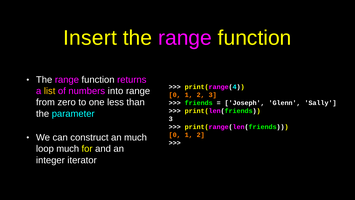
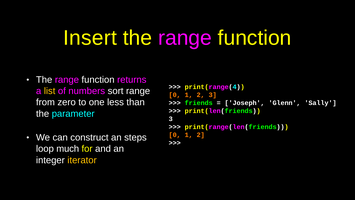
into: into -> sort (116, 91)
an much: much -> steps (135, 137)
iterator colour: white -> yellow (82, 160)
